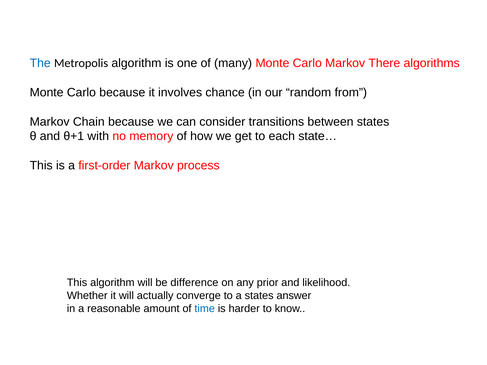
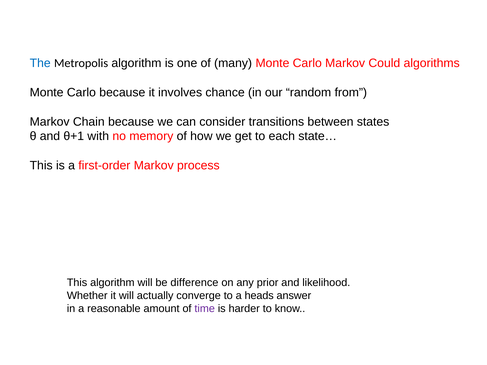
There: There -> Could (384, 63)
a states: states -> heads (259, 296)
time colour: blue -> purple (205, 309)
